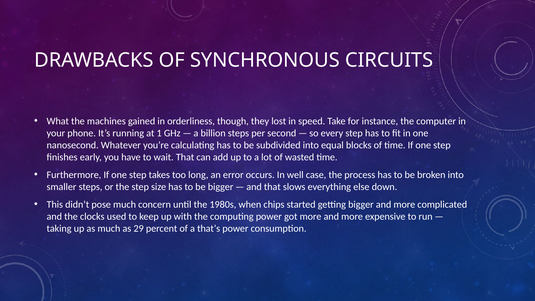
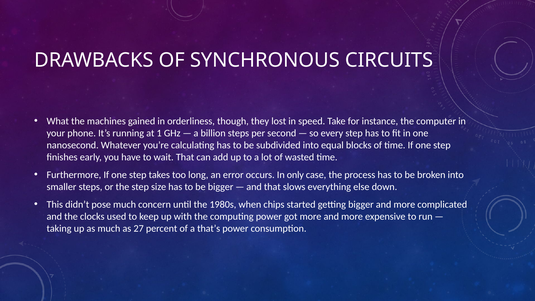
well: well -> only (295, 175)
29: 29 -> 27 (139, 228)
